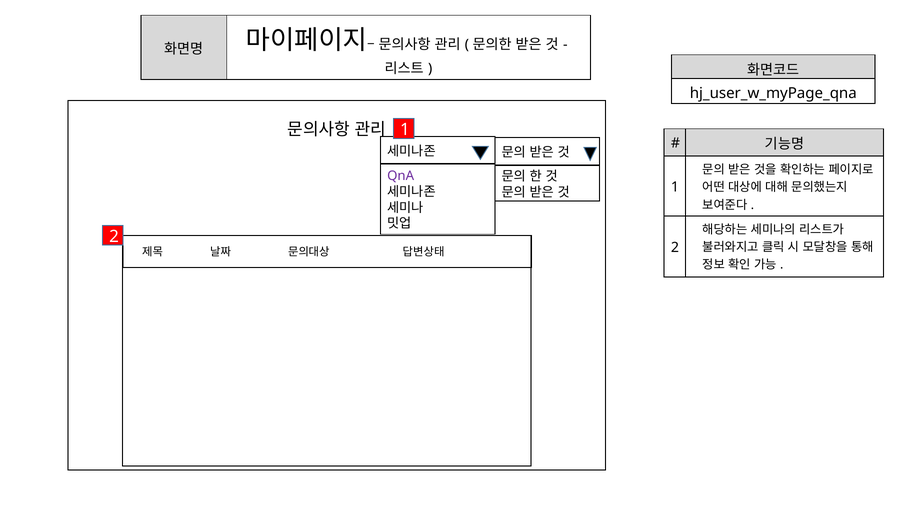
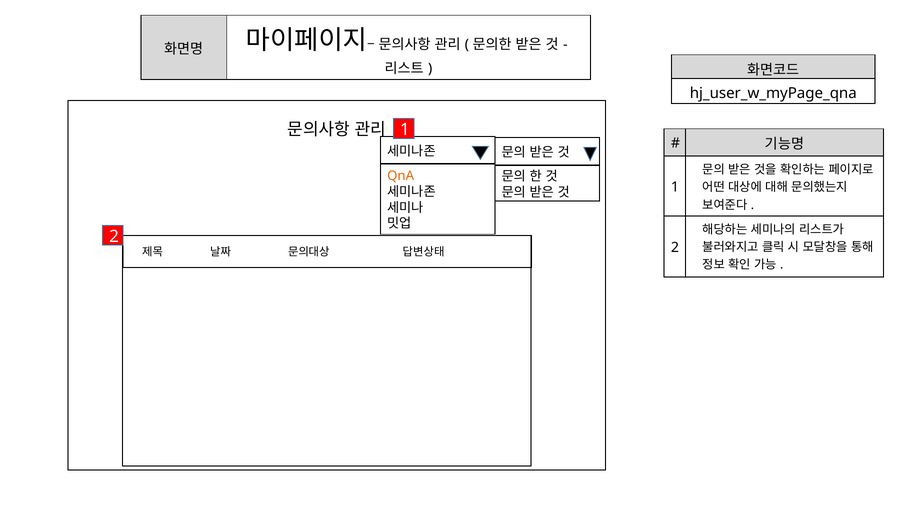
QnA colour: purple -> orange (401, 176)
